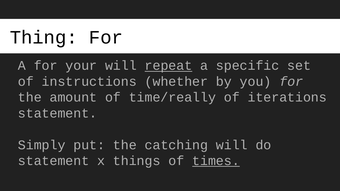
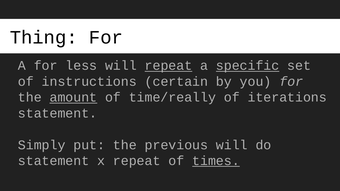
your: your -> less (81, 66)
specific underline: none -> present (248, 66)
whether: whether -> certain (176, 82)
amount underline: none -> present (73, 97)
catching: catching -> previous (176, 145)
x things: things -> repeat (137, 161)
